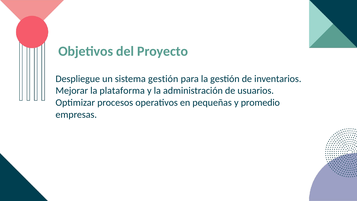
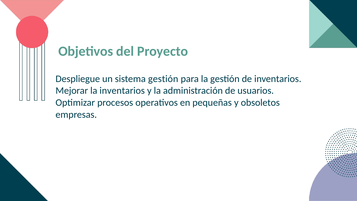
la plataforma: plataforma -> inventarios (122, 91)
promedio: promedio -> obsoletos (260, 103)
